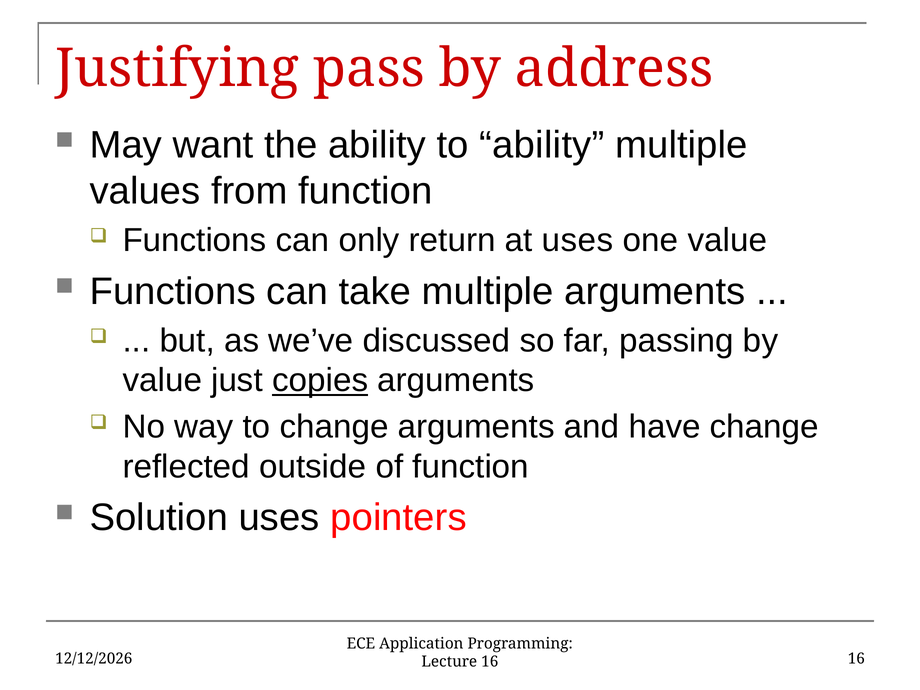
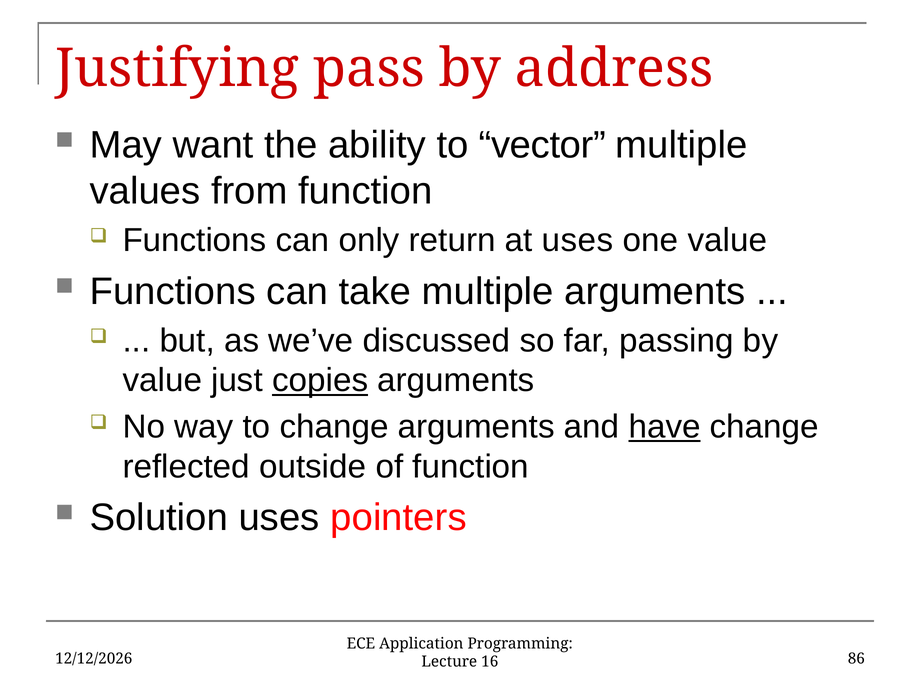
to ability: ability -> vector (542, 145)
have underline: none -> present (665, 427)
16 16: 16 -> 86 (856, 659)
